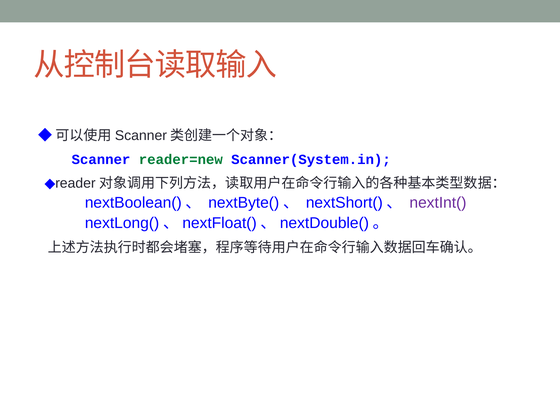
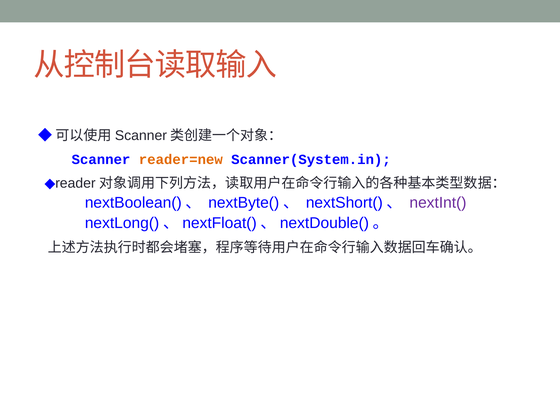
reader=new colour: green -> orange (181, 159)
